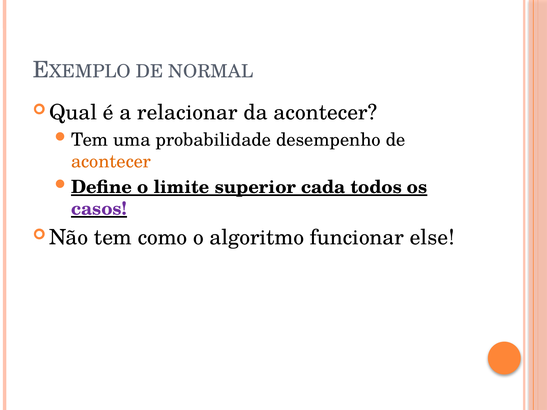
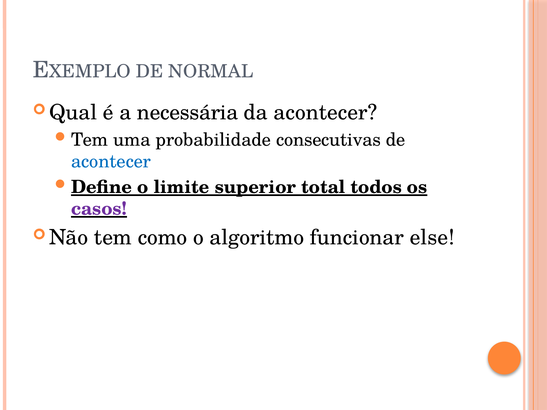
relacionar: relacionar -> necessária (188, 113)
desempenho: desempenho -> consecutivas (328, 140)
acontecer colour: orange -> blue (111, 162)
cada: cada -> total (323, 187)
